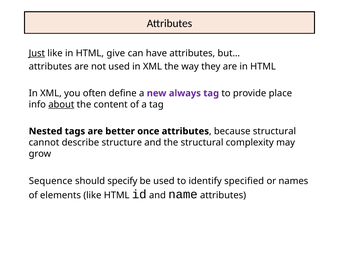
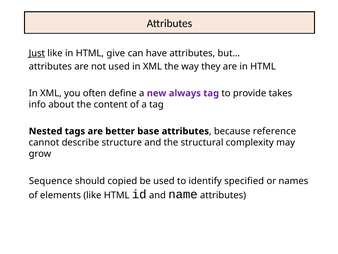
place: place -> takes (280, 93)
about underline: present -> none (61, 104)
once: once -> base (148, 131)
because structural: structural -> reference (274, 131)
specify: specify -> copied (122, 181)
